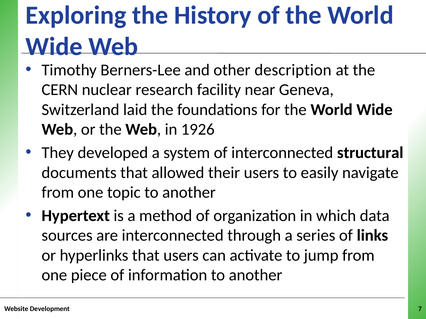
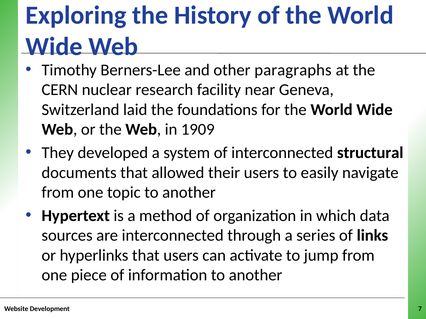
description: description -> paragraphs (293, 70)
1926: 1926 -> 1909 (198, 130)
